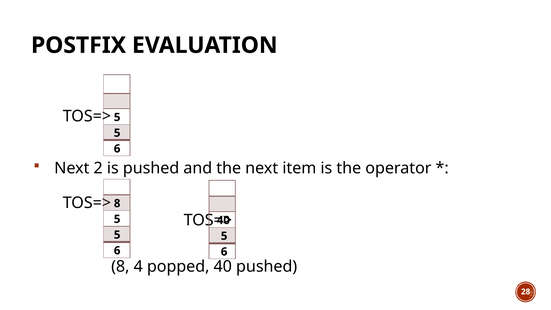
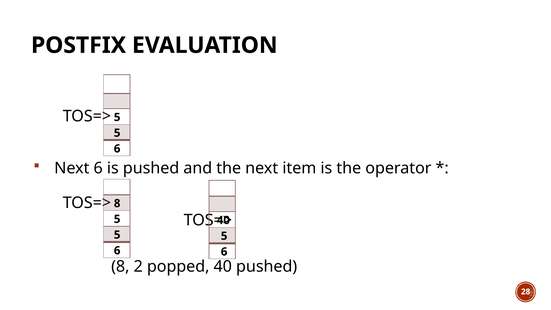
Next 2: 2 -> 6 (98, 168)
4: 4 -> 2 (138, 267)
